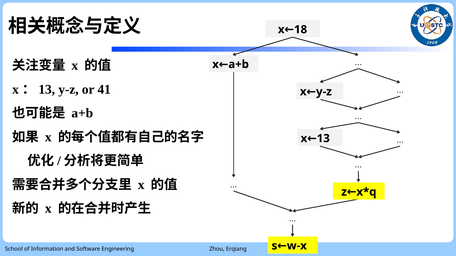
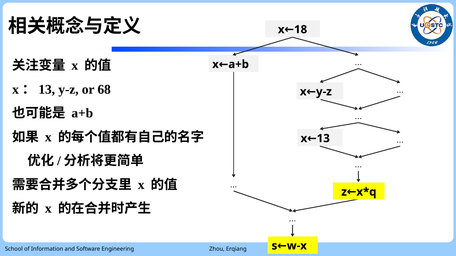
41: 41 -> 68 (104, 90)
